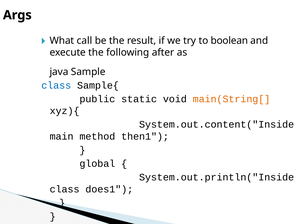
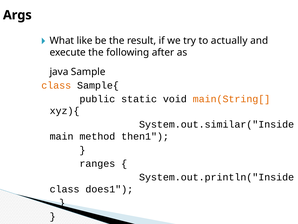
call: call -> like (85, 40)
boolean: boolean -> actually (229, 40)
class colour: blue -> orange (56, 85)
System.out.content("Inside: System.out.content("Inside -> System.out.similar("Inside (217, 124)
global: global -> ranges (97, 163)
